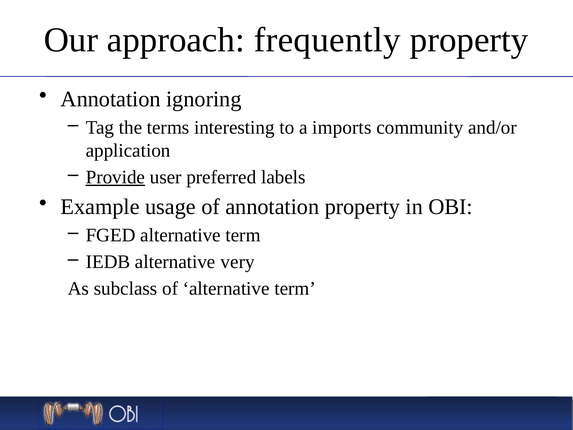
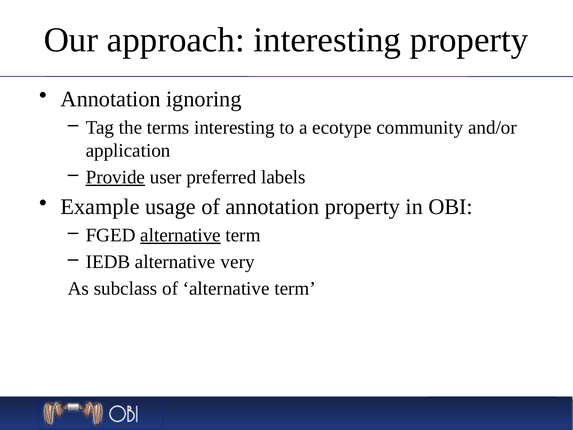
approach frequently: frequently -> interesting (327, 40)
imports: imports -> ecotype (342, 127)
alternative underline: none -> present (181, 235)
